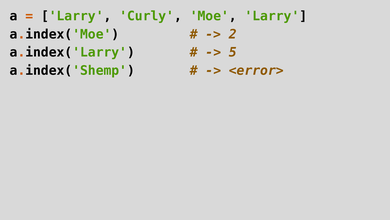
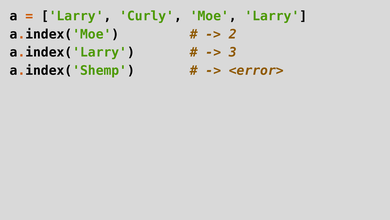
5: 5 -> 3 (233, 52)
